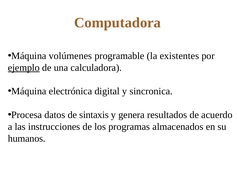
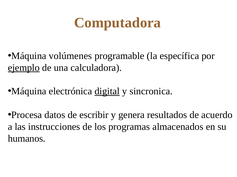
existentes: existentes -> específica (179, 56)
digital underline: none -> present (107, 92)
sintaxis: sintaxis -> escribir (94, 115)
